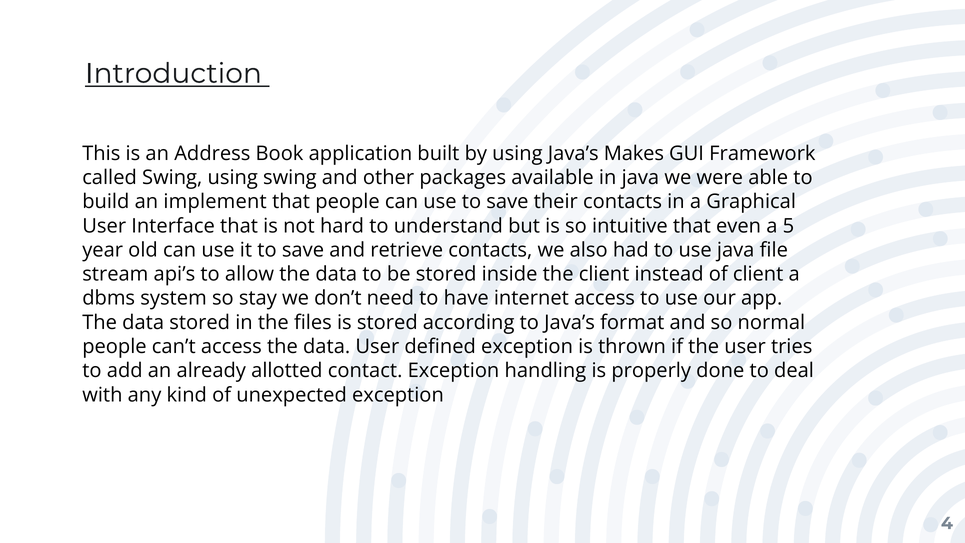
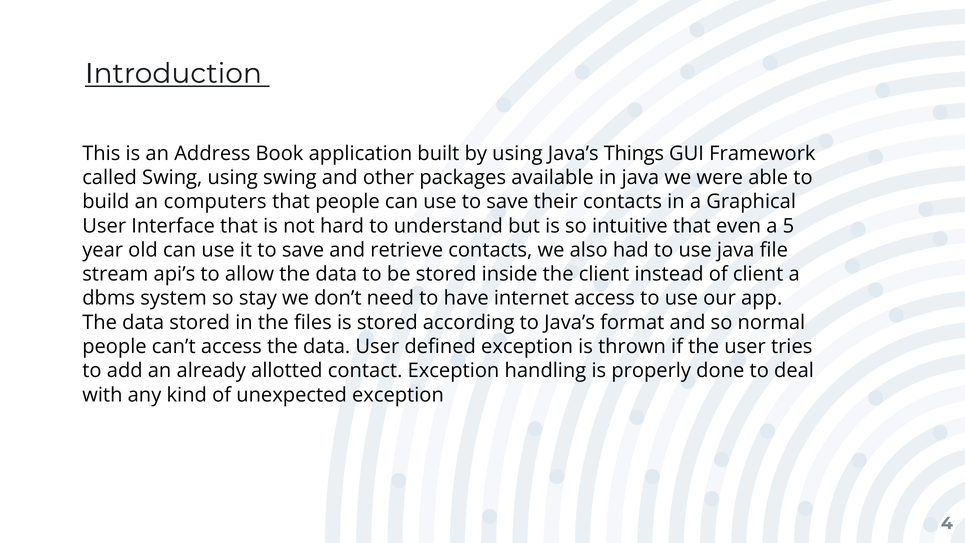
Makes: Makes -> Things (634, 153)
implement: implement -> computers (215, 202)
